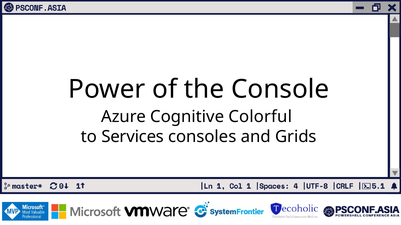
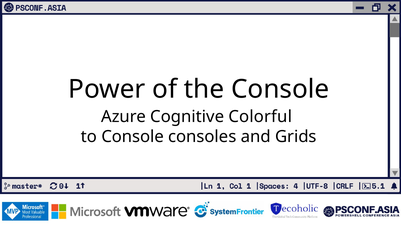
to Services: Services -> Console (133, 137)
